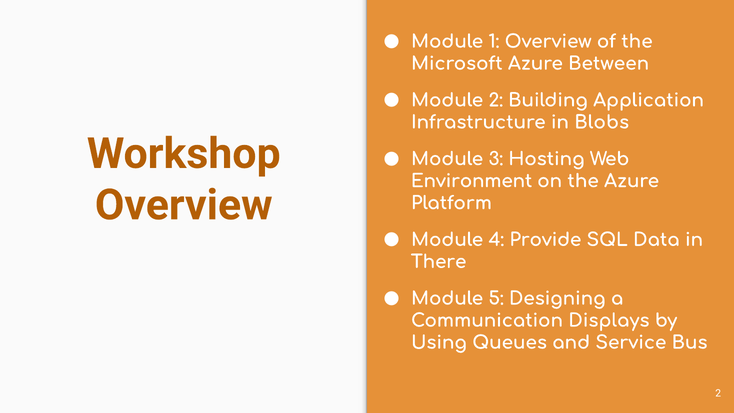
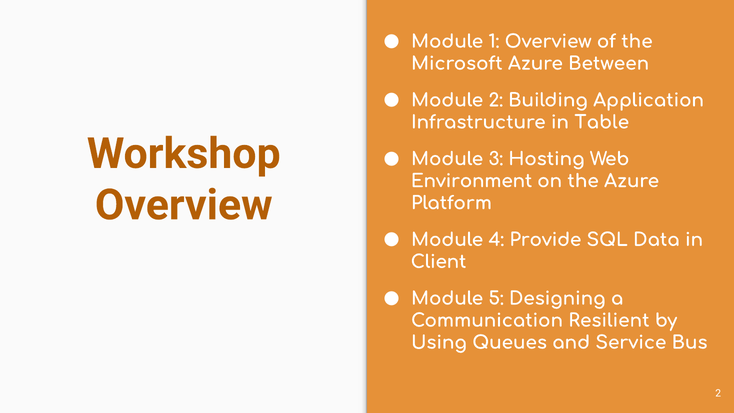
Blobs: Blobs -> Table (602, 122)
There: There -> Client (439, 262)
Displays: Displays -> Resilient (609, 321)
